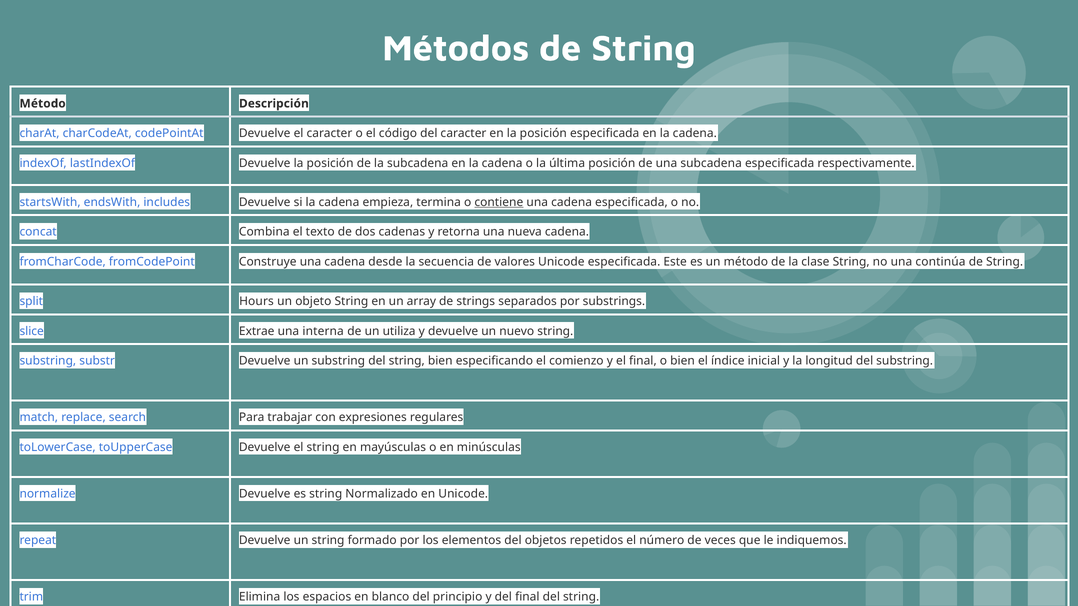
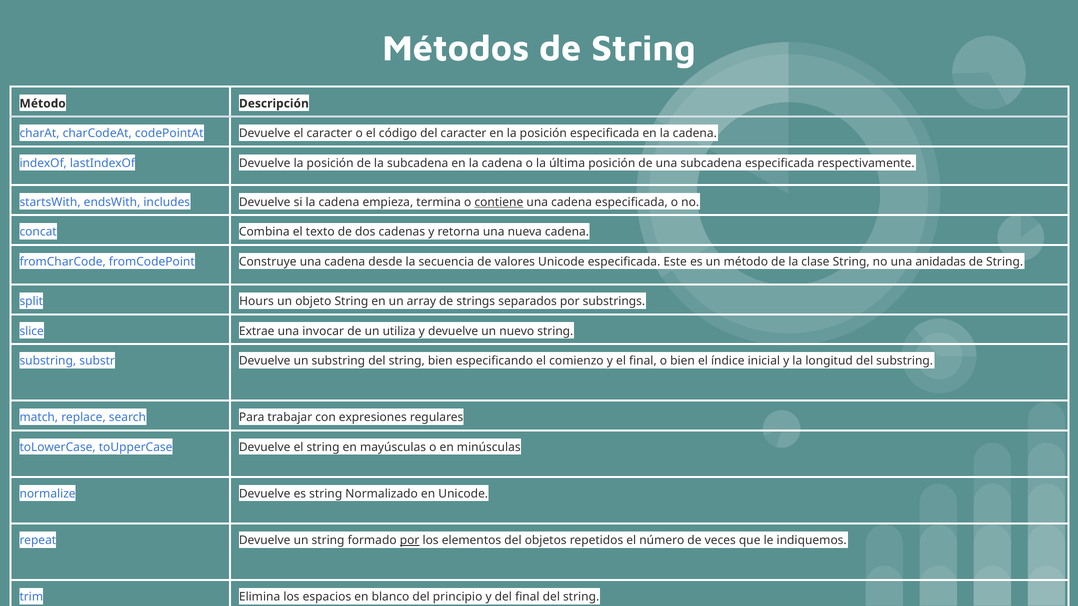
continúa: continúa -> anidadas (941, 262)
interna: interna -> invocar (323, 331)
por underline: none -> present (410, 541)
